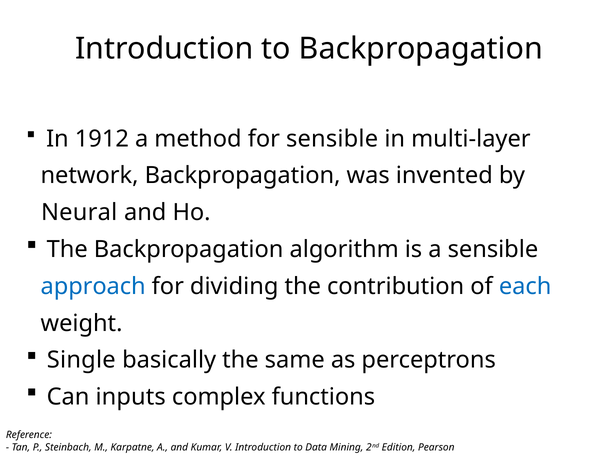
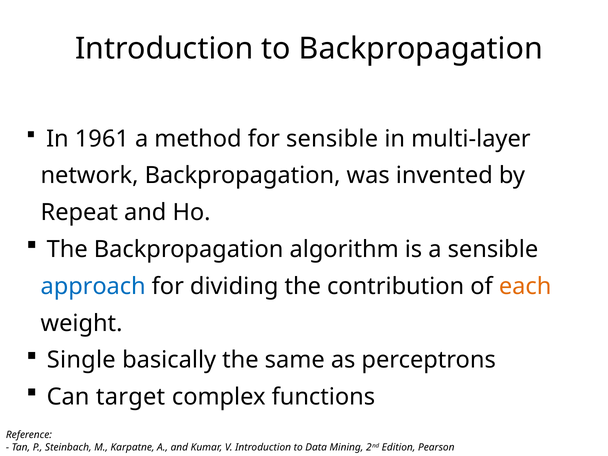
1912: 1912 -> 1961 (102, 139)
Neural: Neural -> Repeat (79, 213)
each colour: blue -> orange (525, 286)
inputs: inputs -> target (131, 397)
